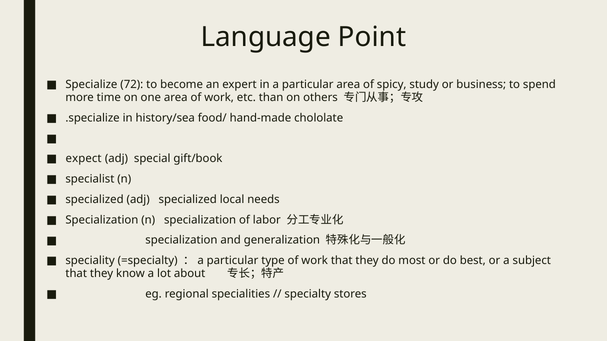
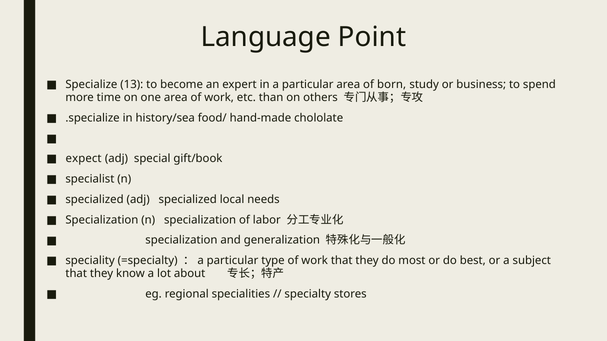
72: 72 -> 13 (132, 85)
spicy: spicy -> born (392, 85)
